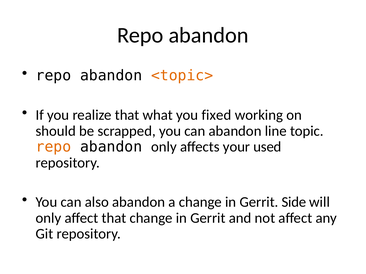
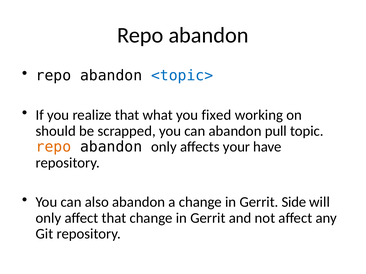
<topic> colour: orange -> blue (182, 76)
line: line -> pull (276, 131)
used: used -> have (267, 147)
